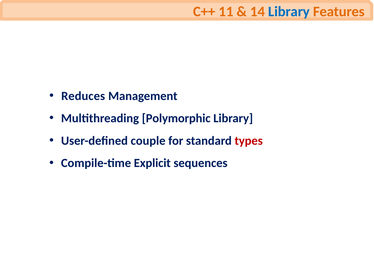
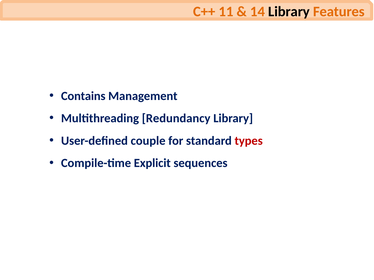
Library colour: blue -> black (289, 12)
Reduces: Reduces -> Contains (83, 96)
Polymorphic: Polymorphic -> Redundancy (176, 119)
